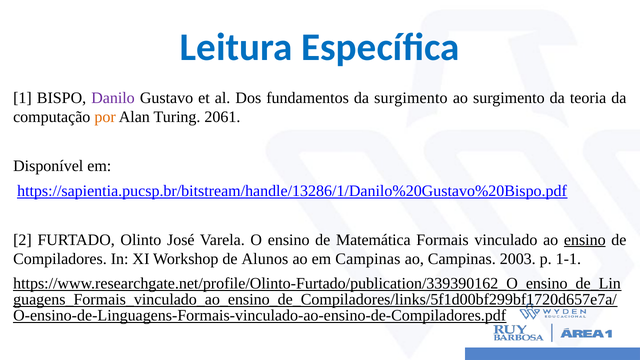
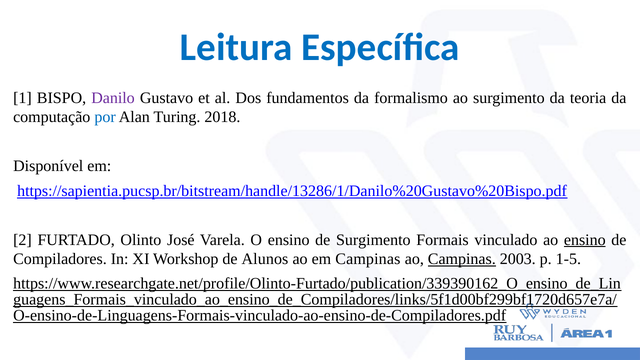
da surgimento: surgimento -> formalismo (411, 98)
por colour: orange -> blue (105, 117)
2061: 2061 -> 2018 (222, 117)
de Matemática: Matemática -> Surgimento (373, 240)
Campinas underline: none -> present (462, 259)
1-1: 1-1 -> 1-5 (568, 259)
